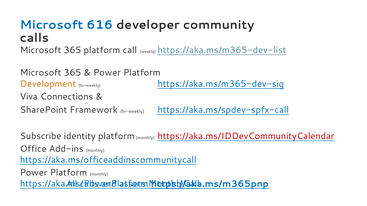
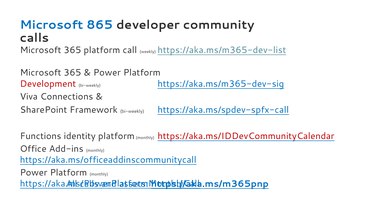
616: 616 -> 865 (100, 25)
Development colour: orange -> red (48, 84)
Subscribe: Subscribe -> Functions (41, 136)
